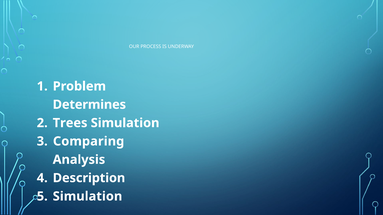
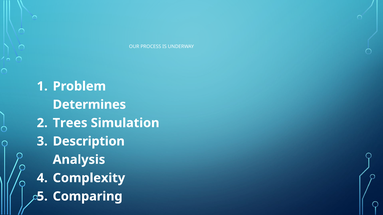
Comparing: Comparing -> Description (89, 142)
Description: Description -> Complexity (89, 178)
Simulation: Simulation -> Comparing (88, 197)
